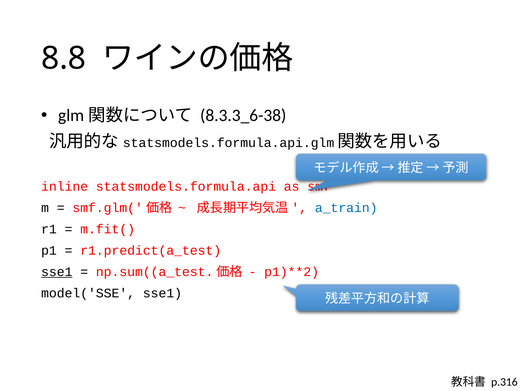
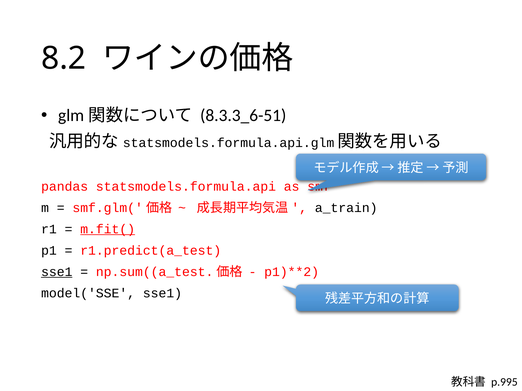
8.8: 8.8 -> 8.2 (64, 58)
8.3.3_6-38: 8.3.3_6-38 -> 8.3.3_6-51 (243, 116)
inline: inline -> pandas (65, 187)
a_train colour: blue -> black (346, 208)
m.fit( underline: none -> present (108, 229)
p.316: p.316 -> p.995 (504, 383)
